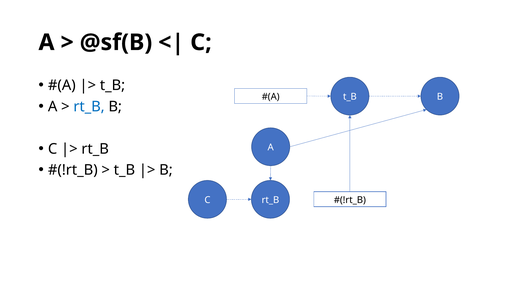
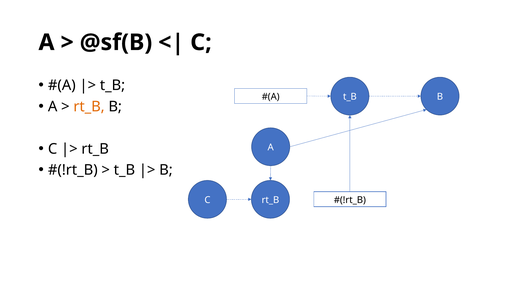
rt_B colour: blue -> orange (89, 107)
